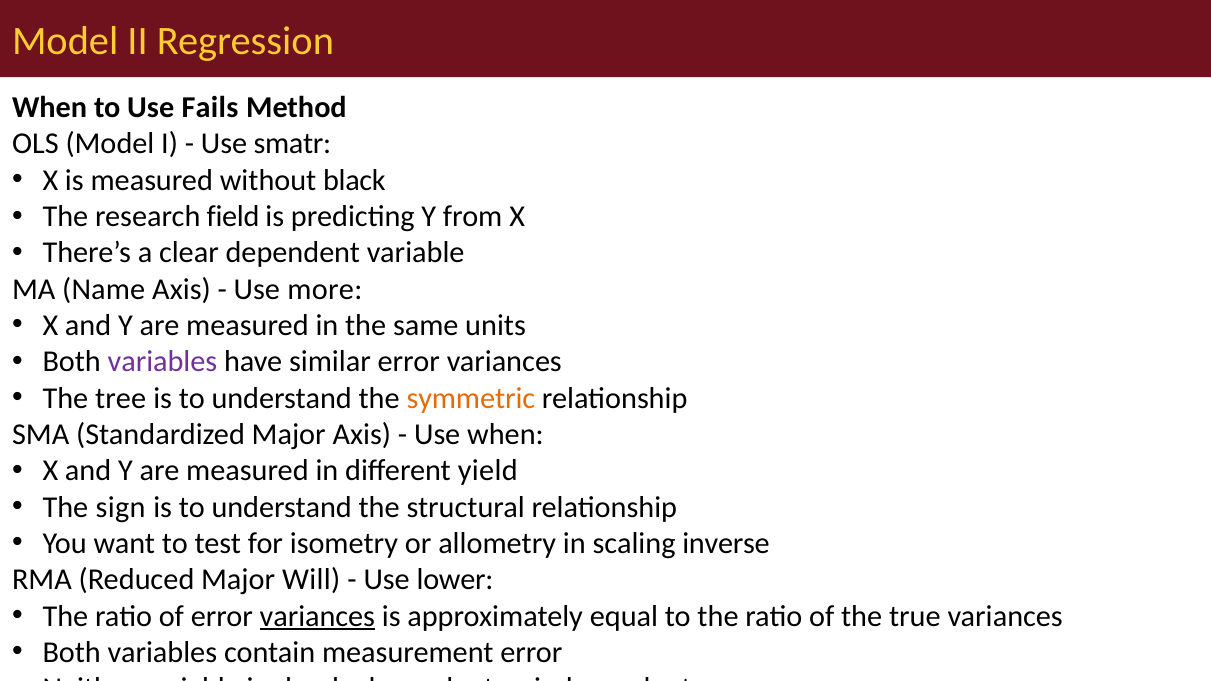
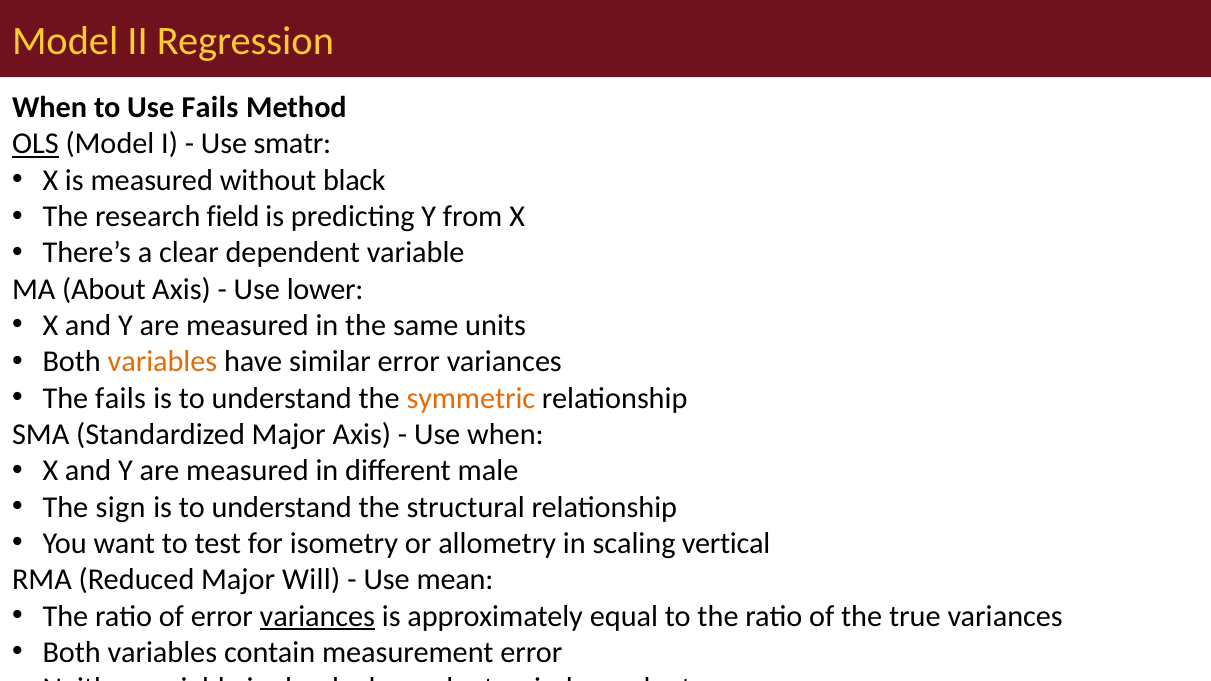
OLS underline: none -> present (35, 144)
Name: Name -> About (104, 289)
more: more -> lower (325, 289)
variables colour: purple -> orange (162, 362)
The tree: tree -> fails (121, 398)
yield: yield -> male (488, 471)
inverse: inverse -> vertical (726, 544)
lower: lower -> mean (455, 580)
